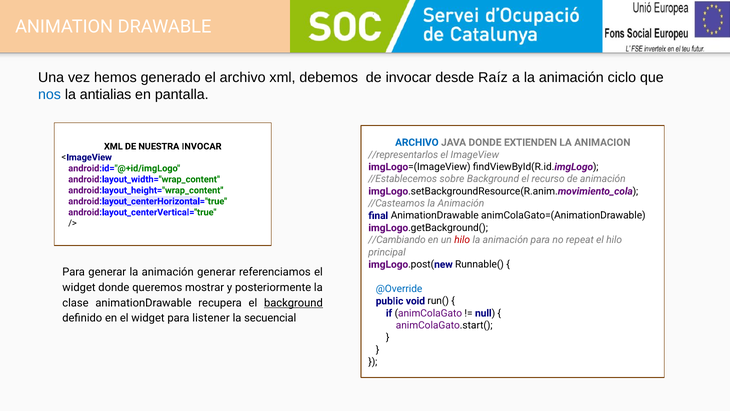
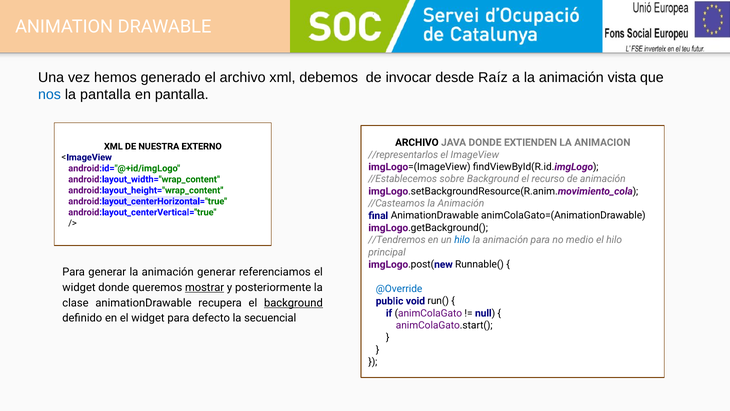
ciclo: ciclo -> vista (622, 77)
la antialias: antialias -> pantalla (105, 94)
ARCHIVO colour: blue -> black (417, 142)
NUESTRA INVOCAR: INVOCAR -> EXTERNO (202, 146)
//Cambiando: //Cambiando -> //Tendremos (397, 240)
hilo colour: red -> blue (462, 240)
repeat: repeat -> medio (580, 240)
mostrar underline: none -> present (205, 287)
listener: listener -> defecto (211, 318)
